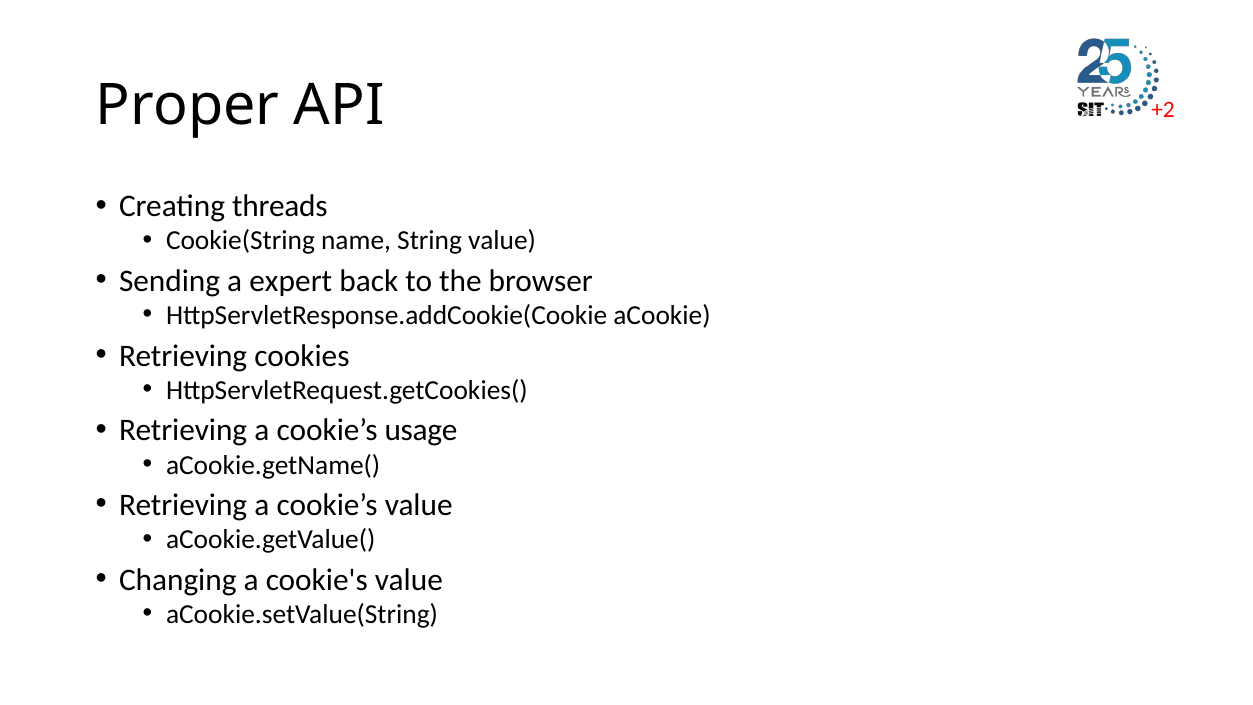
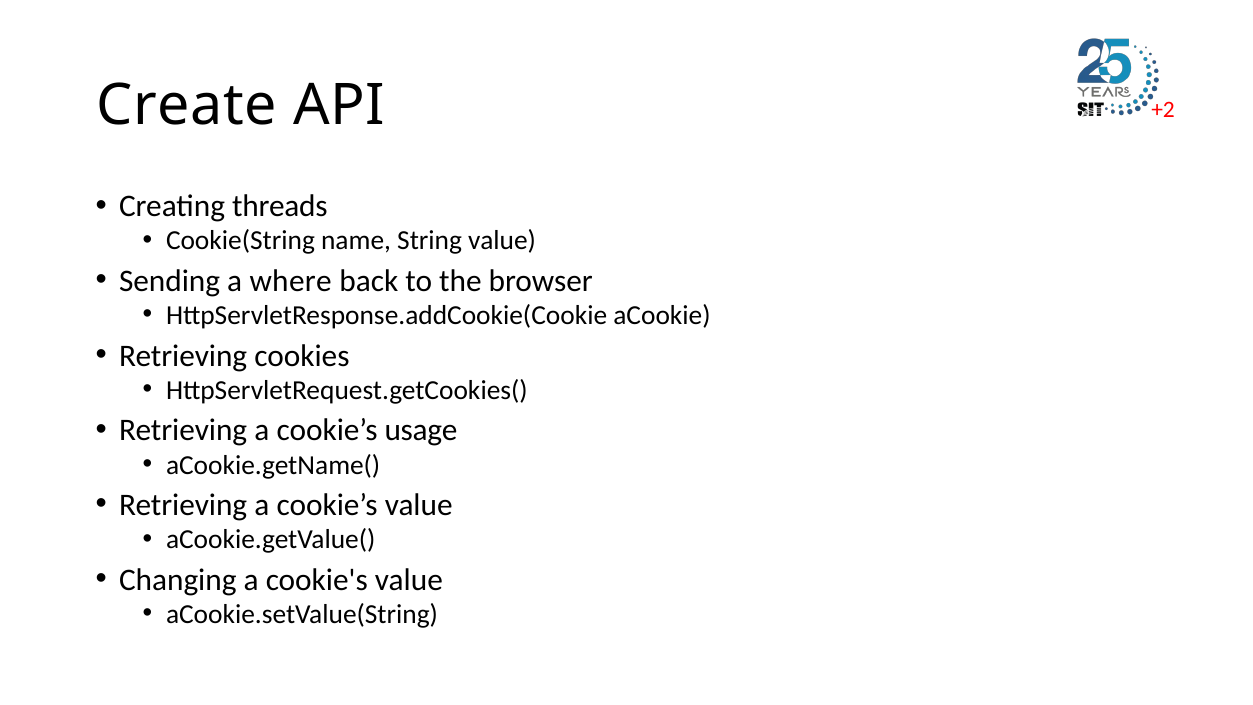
Proper: Proper -> Create (187, 105)
expert: expert -> where (291, 281)
